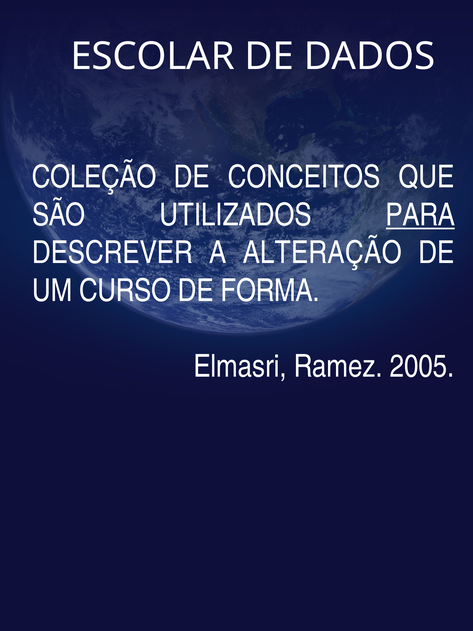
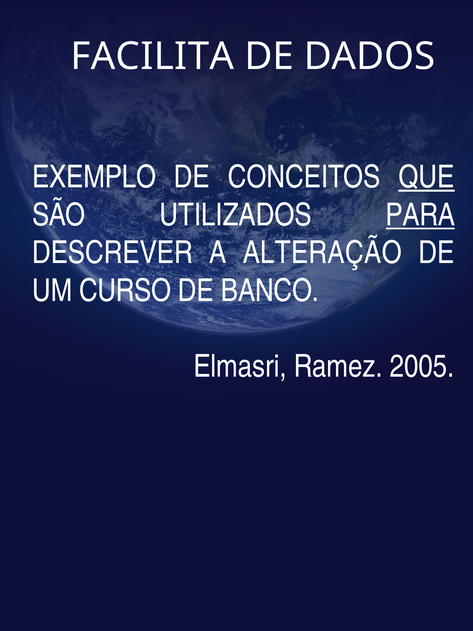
ESCOLAR: ESCOLAR -> FACILITA (152, 56)
COLEÇÃO: COLEÇÃO -> EXEMPLO (94, 177)
QUE underline: none -> present (427, 177)
FORMA: FORMA -> BANCO (270, 291)
